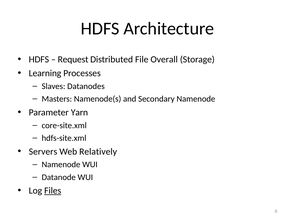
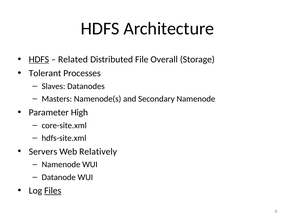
HDFS underline: none -> present (39, 59)
Request: Request -> Related (73, 59)
Learning: Learning -> Tolerant (45, 73)
Yarn: Yarn -> High (79, 113)
